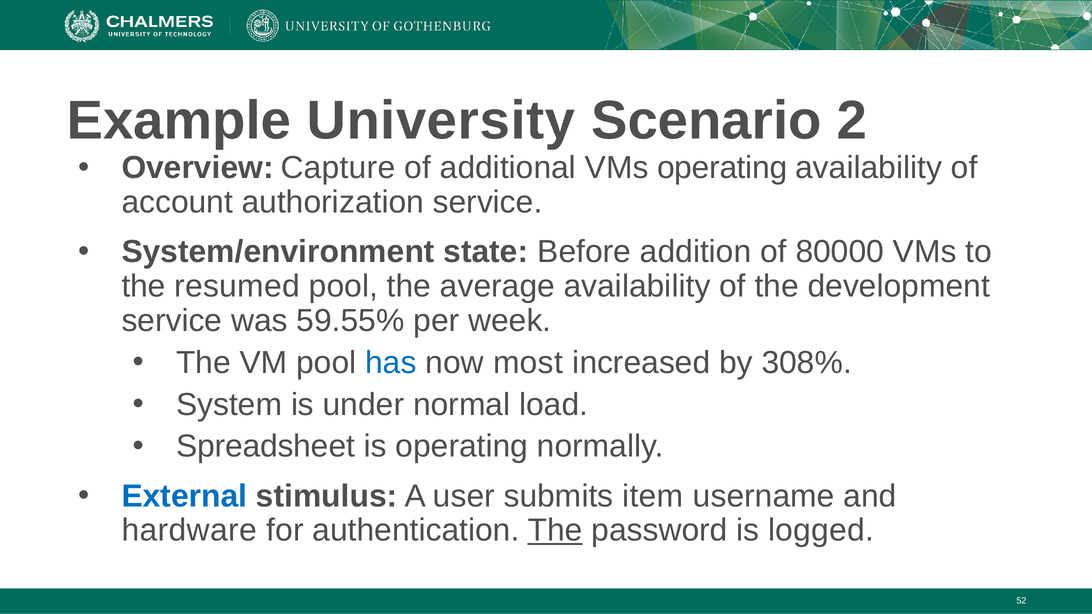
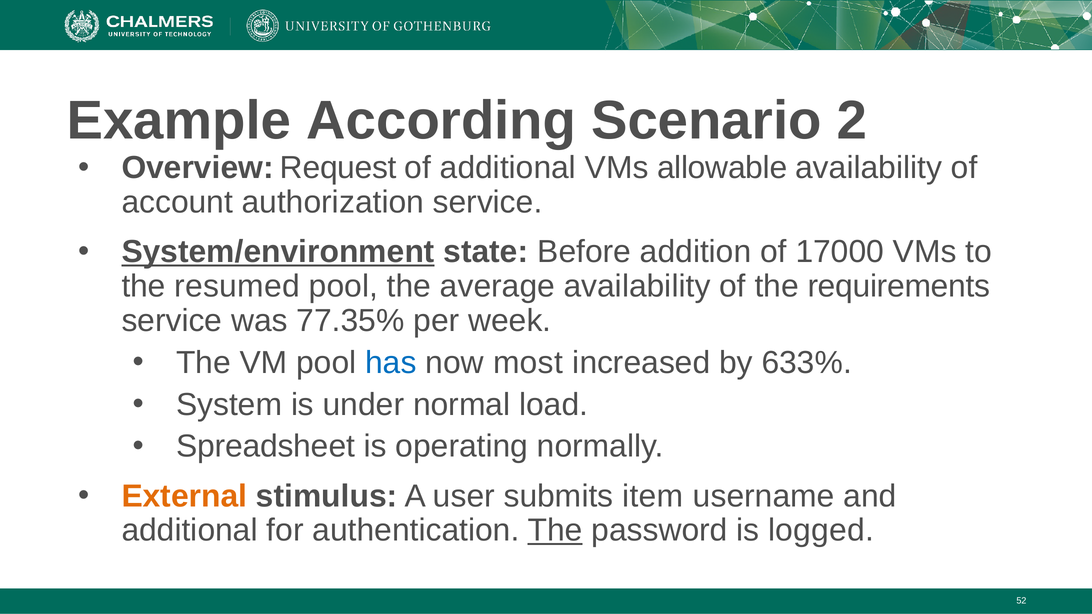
University: University -> According (441, 121)
Capture: Capture -> Request (338, 168)
VMs operating: operating -> allowable (722, 168)
System/environment underline: none -> present (278, 252)
80000: 80000 -> 17000 (840, 252)
development: development -> requirements (899, 286)
59.55%: 59.55% -> 77.35% (351, 321)
308%: 308% -> 633% (807, 363)
External colour: blue -> orange (184, 496)
hardware: hardware -> additional (190, 531)
